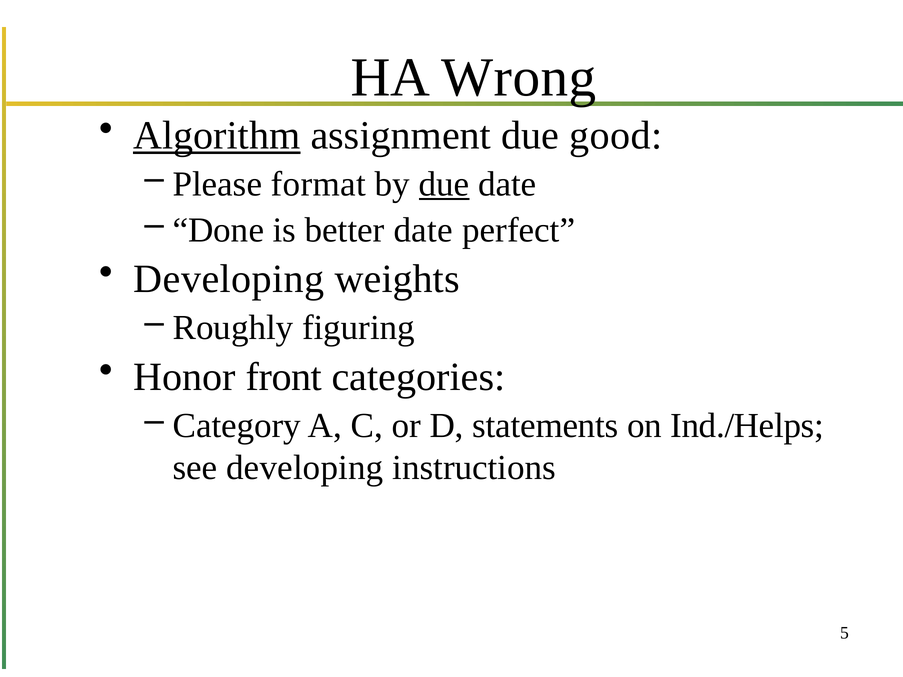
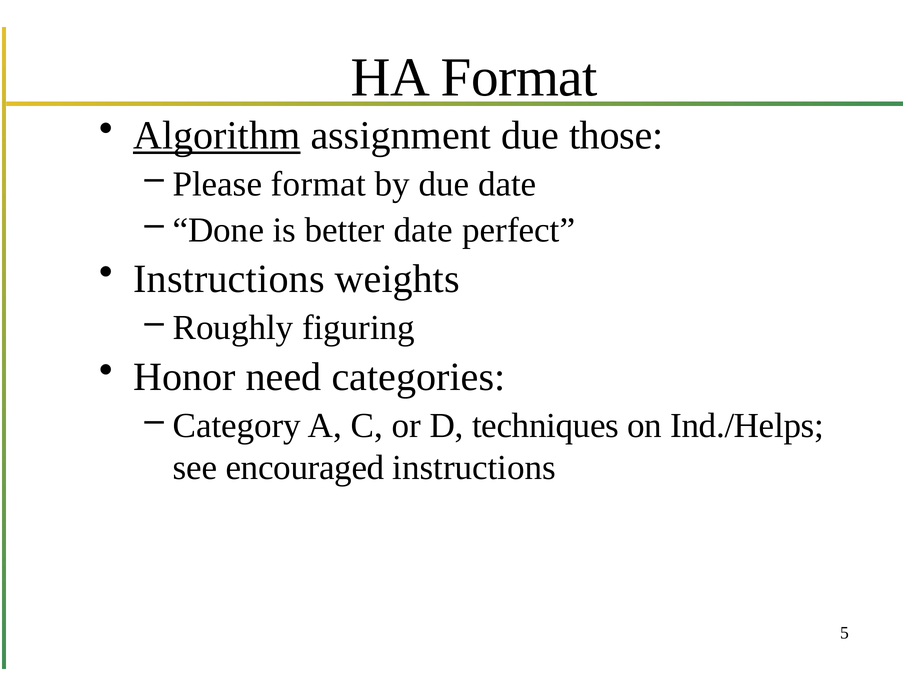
HA Wrong: Wrong -> Format (519, 78)
good: good -> those (616, 136)
due underline: present -> none (444, 184)
Developing: Developing -> Instructions (229, 279)
front: front -> need (284, 377)
statements: statements -> techniques (545, 426)
see developing: developing -> encouraged (305, 468)
